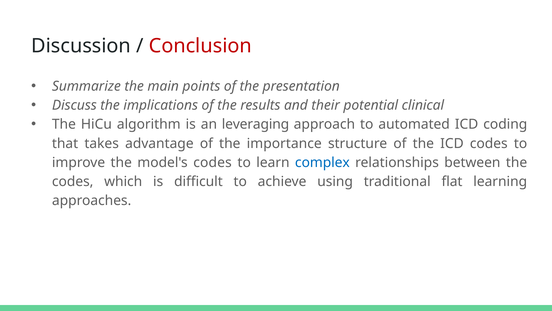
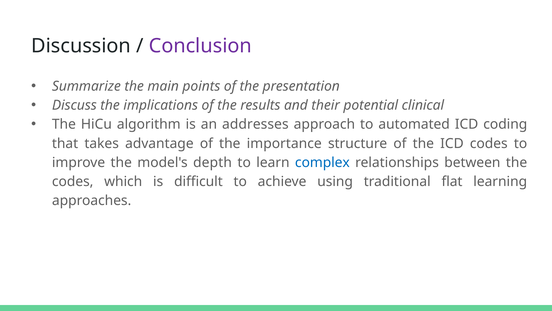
Conclusion colour: red -> purple (200, 46)
leveraging: leveraging -> addresses (255, 124)
model's codes: codes -> depth (213, 162)
